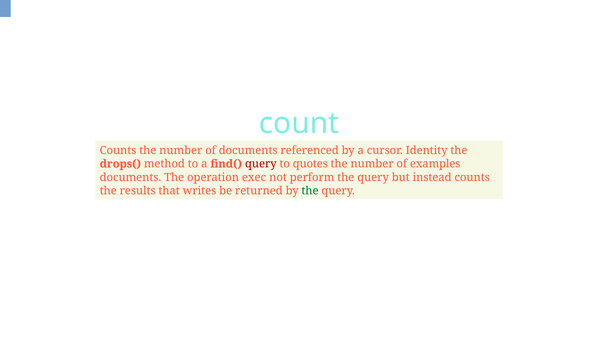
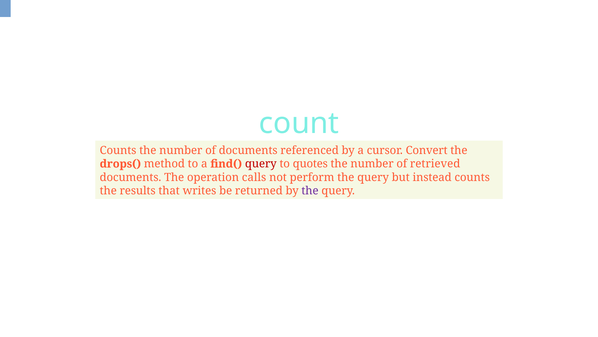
Identity: Identity -> Convert (427, 150)
examples: examples -> retrieved (435, 164)
exec: exec -> calls (254, 177)
the colour: green -> purple (310, 190)
